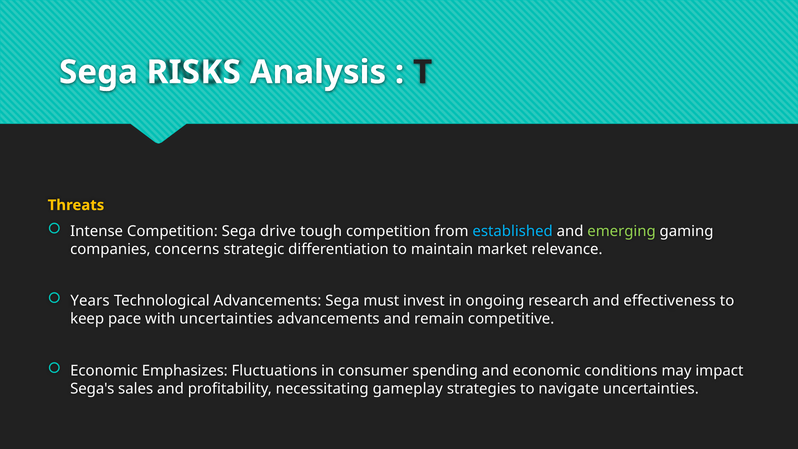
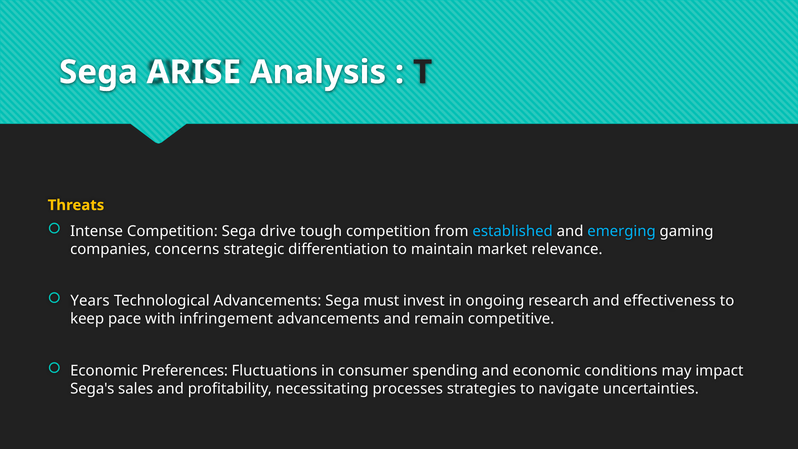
RISKS: RISKS -> ARISE (194, 72)
emerging colour: light green -> light blue (622, 231)
with uncertainties: uncertainties -> infringement (226, 319)
Emphasizes: Emphasizes -> Preferences (185, 371)
gameplay: gameplay -> processes (408, 389)
